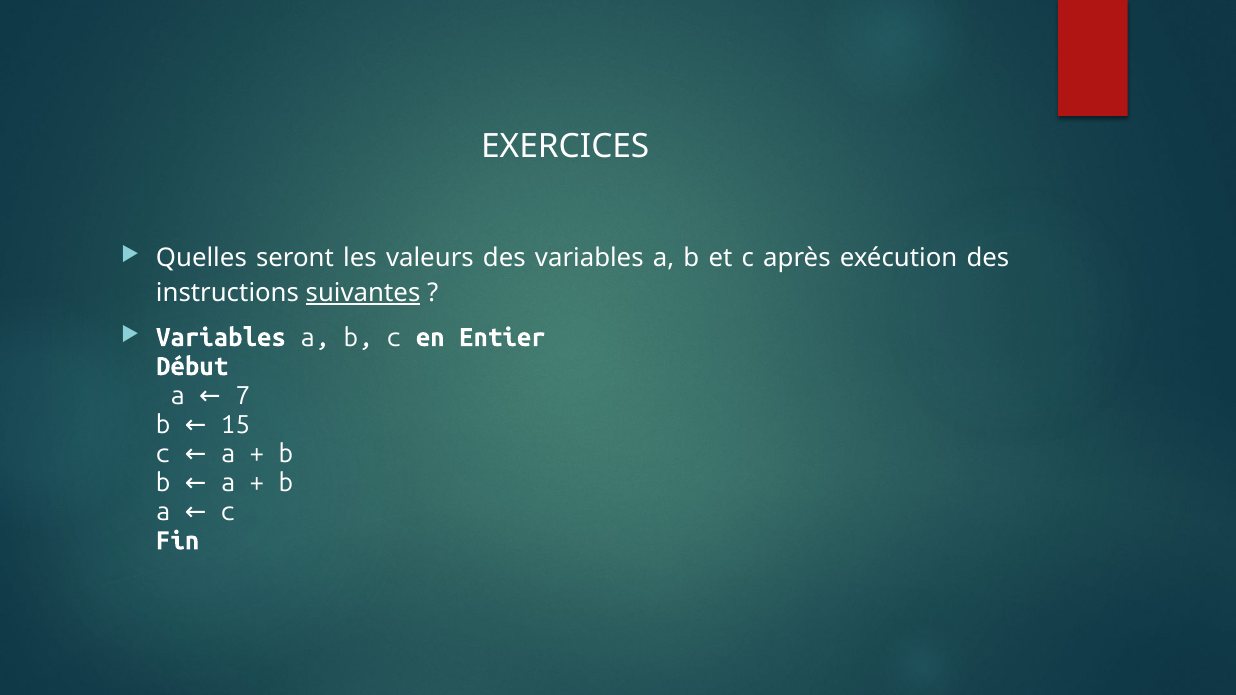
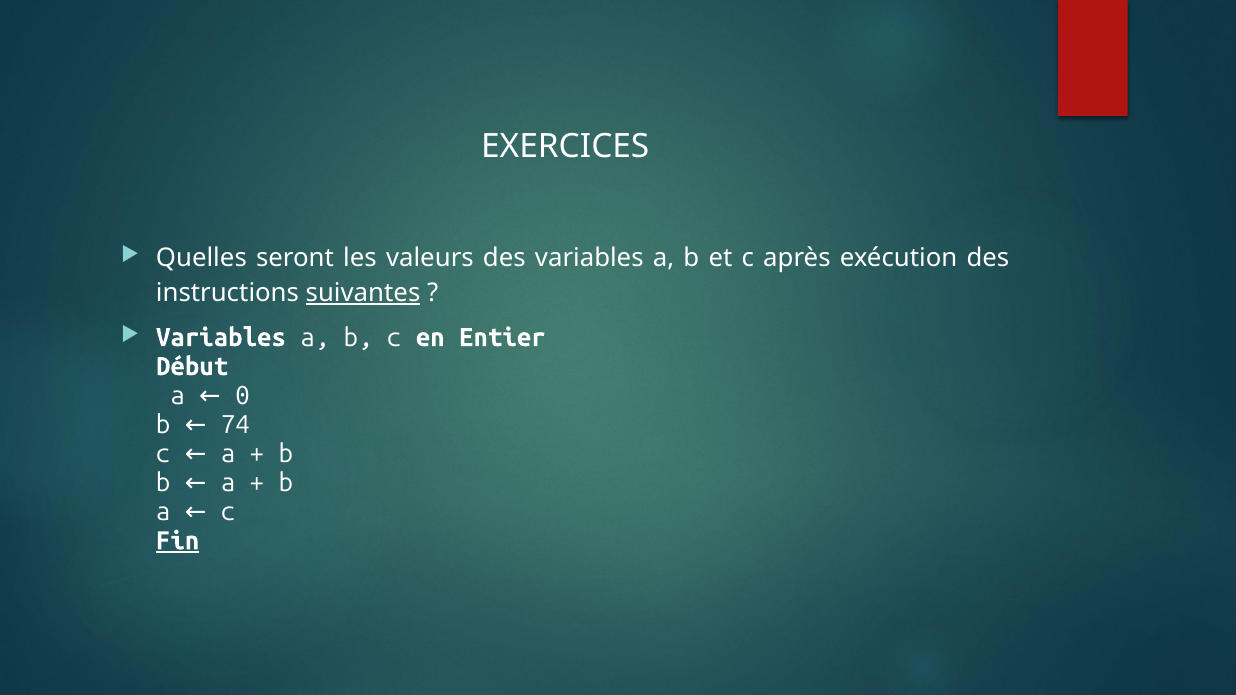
7: 7 -> 0 (243, 396)
15: 15 -> 74 (235, 425)
Fin underline: none -> present (178, 541)
